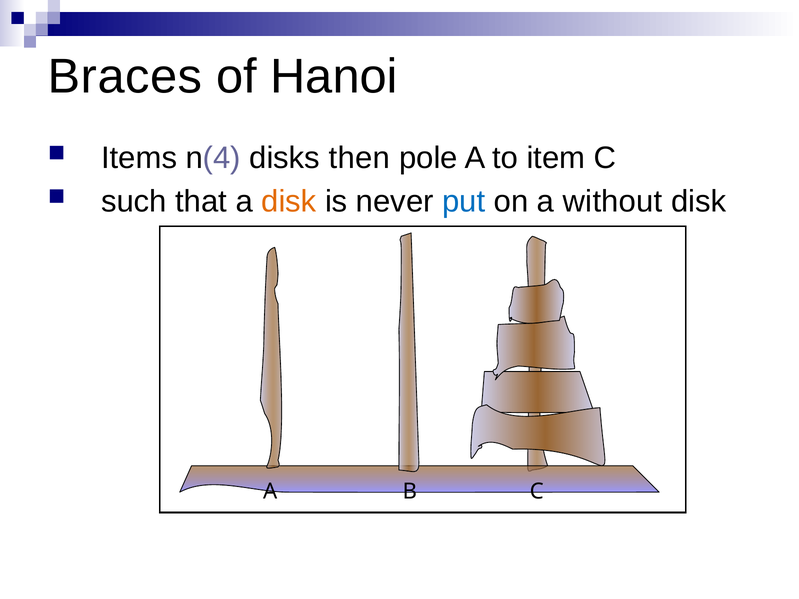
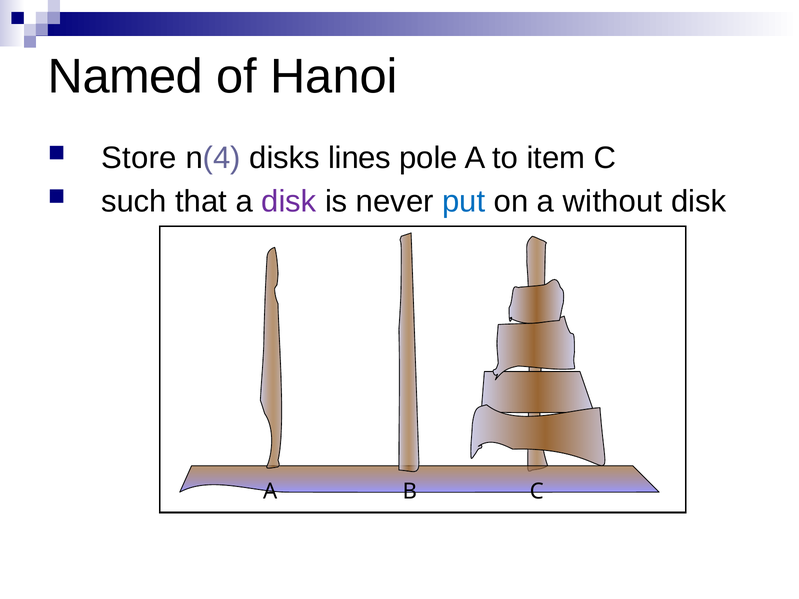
Braces: Braces -> Named (125, 77)
Items: Items -> Store (139, 158)
then: then -> lines (360, 158)
disk colour: orange -> purple (289, 202)
